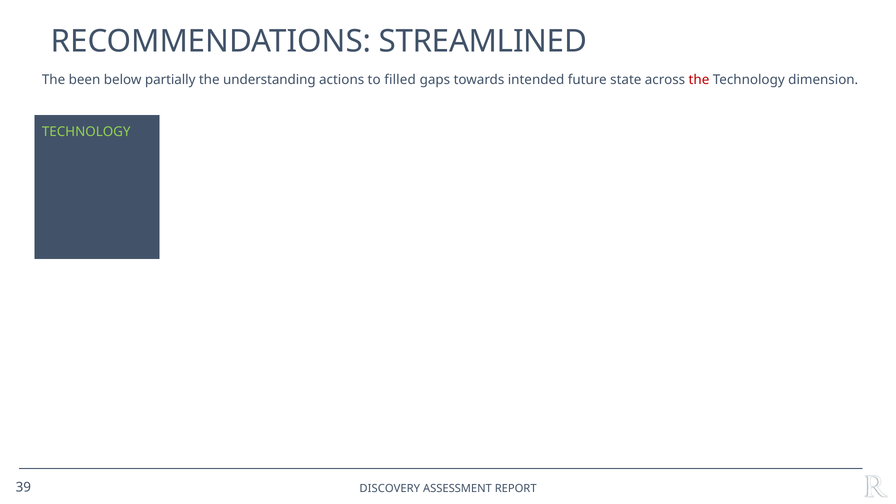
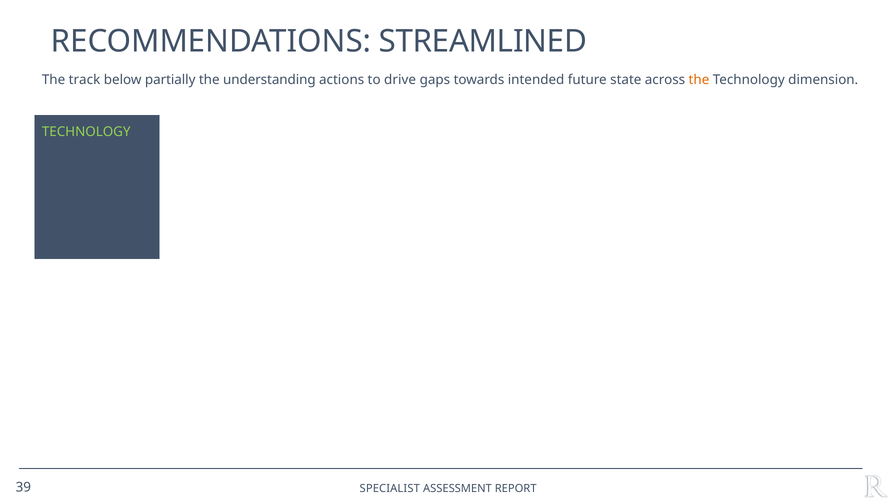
been: been -> track (84, 80)
filled: filled -> drive (400, 80)
the colour: red -> orange (699, 80)
DISCOVERY: DISCOVERY -> SPECIALIST (390, 488)
